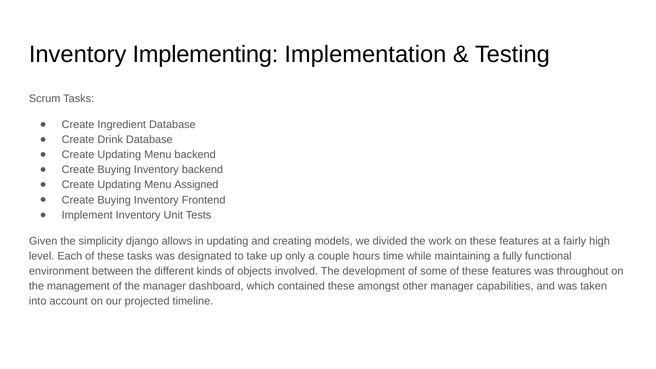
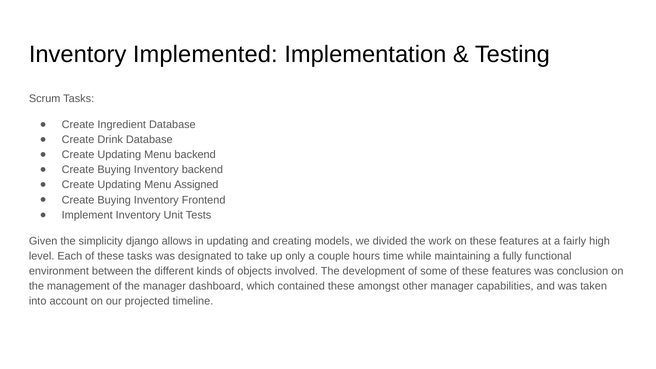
Implementing: Implementing -> Implemented (205, 54)
throughout: throughout -> conclusion (582, 271)
